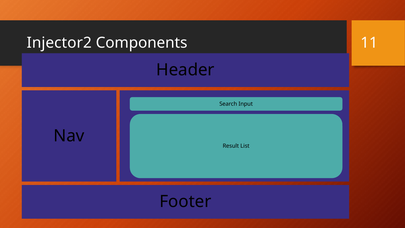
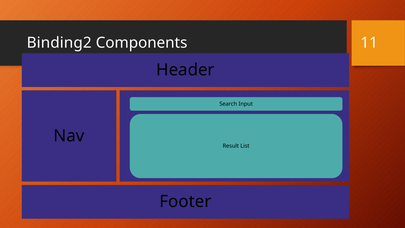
Injector2: Injector2 -> Binding2 (59, 43)
